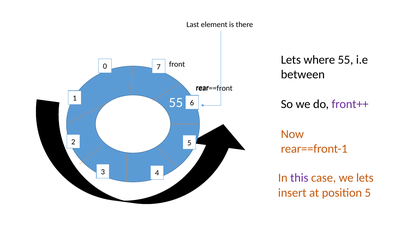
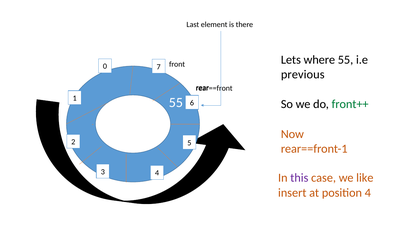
between: between -> previous (303, 75)
front++ colour: purple -> green (350, 104)
we lets: lets -> like (365, 178)
position 5: 5 -> 4 (368, 193)
